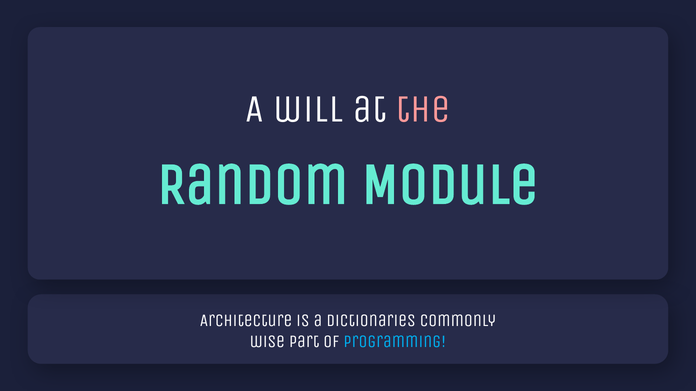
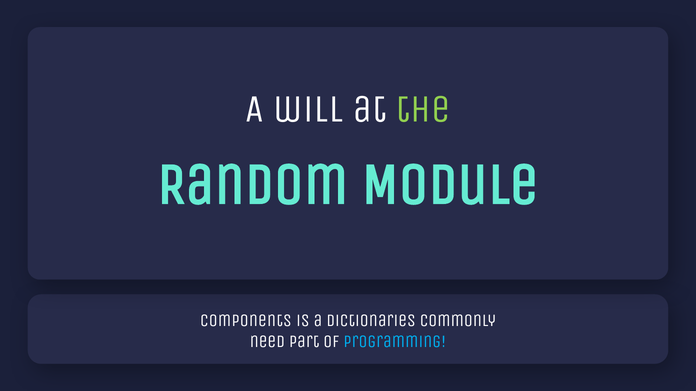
the colour: pink -> light green (423, 109)
Architecture: Architecture -> Components (246, 321)
wise: wise -> need (267, 342)
